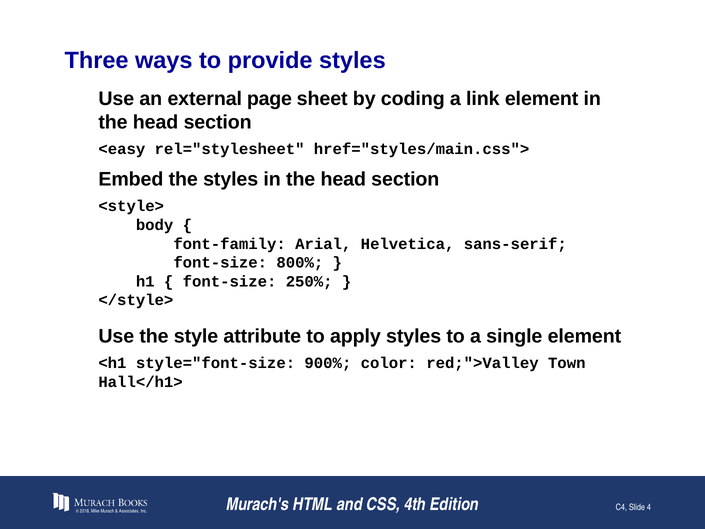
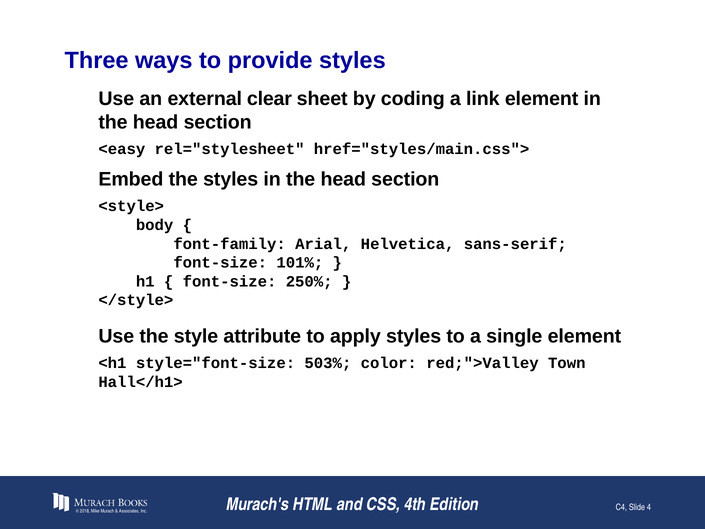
page: page -> clear (269, 99)
800%: 800% -> 101% (300, 263)
900%: 900% -> 503% (328, 363)
